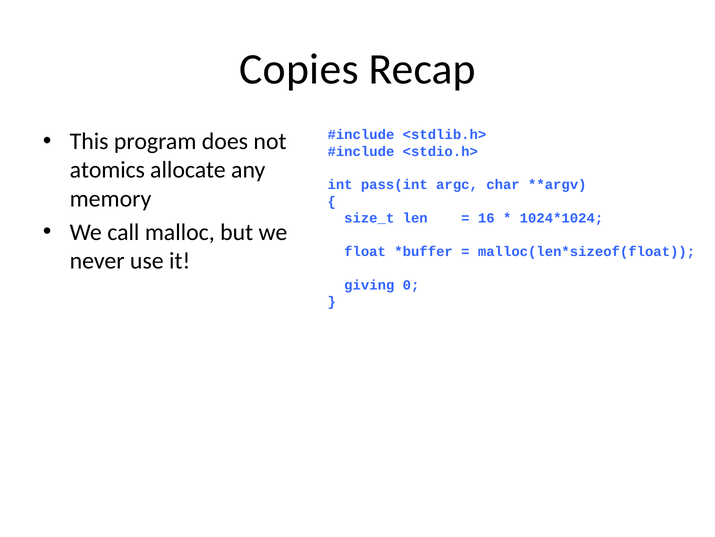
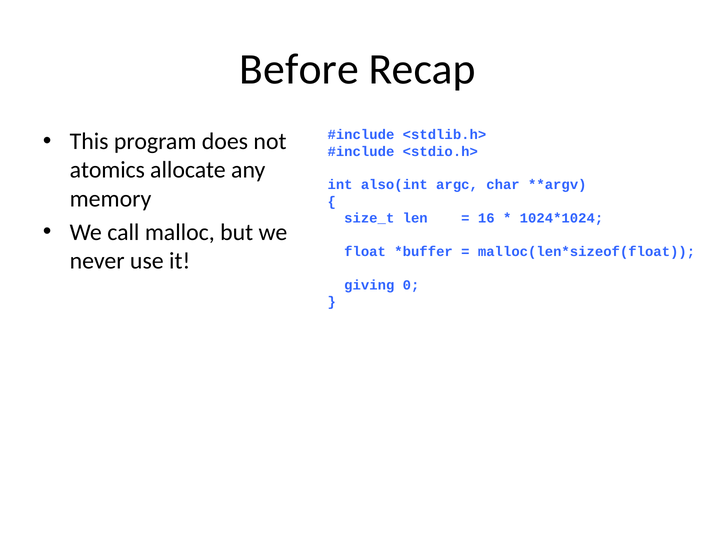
Copies: Copies -> Before (299, 69)
pass(int: pass(int -> also(int (394, 185)
